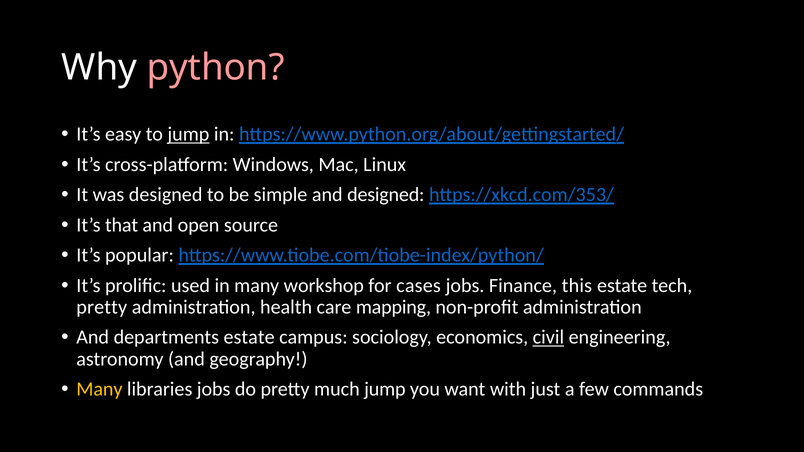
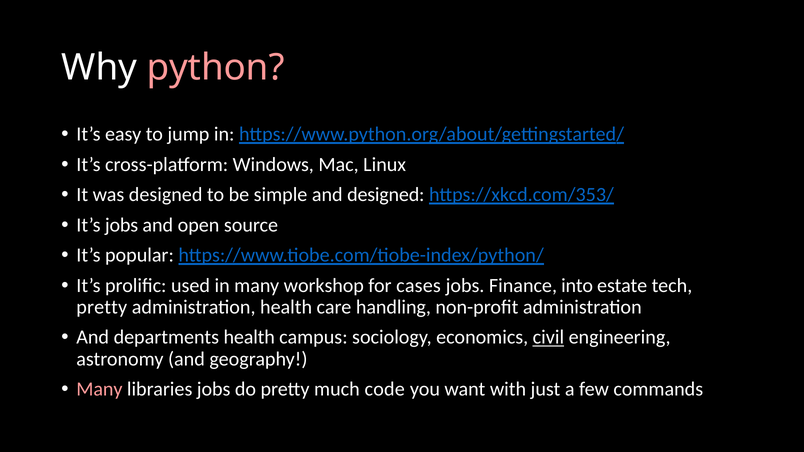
jump underline: present -> none (188, 134)
It’s that: that -> jobs (122, 225)
this: this -> into (577, 286)
mapping: mapping -> handling (393, 307)
departments estate: estate -> health (249, 337)
Many colour: yellow -> pink (99, 389)
much jump: jump -> code (385, 389)
